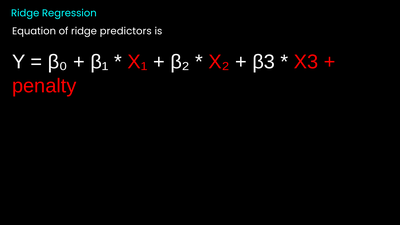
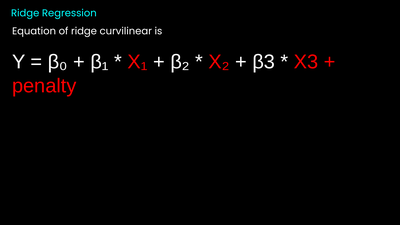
predictors: predictors -> curvilinear (126, 31)
